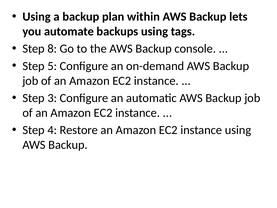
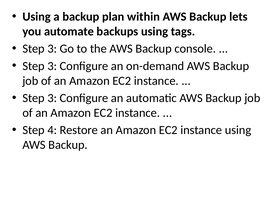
8: 8 -> 3 (52, 49)
5: 5 -> 3 (52, 66)
